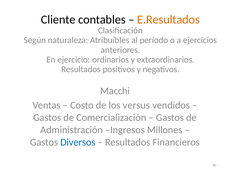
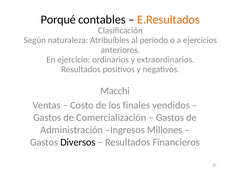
Cliente: Cliente -> Porqué (58, 19)
versus: versus -> finales (136, 105)
Diversos colour: blue -> black (78, 142)
